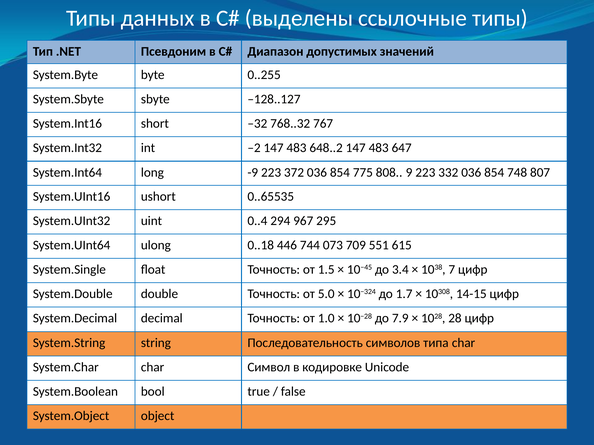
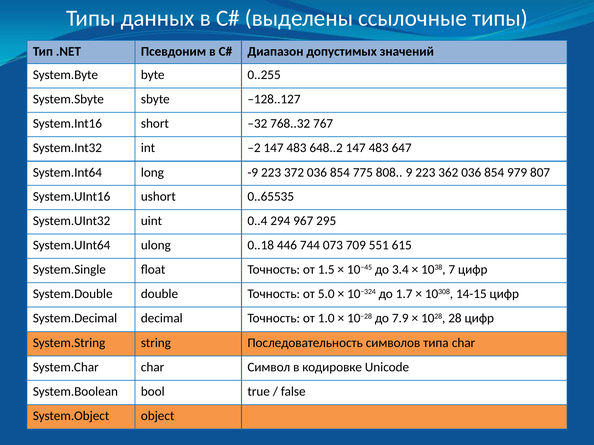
332: 332 -> 362 (448, 173)
748: 748 -> 979 (517, 173)
